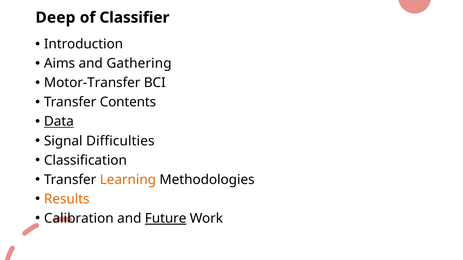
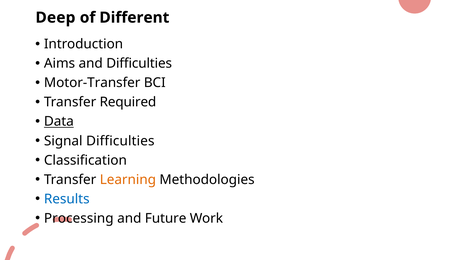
Classifier: Classifier -> Different (134, 18)
and Gathering: Gathering -> Difficulties (139, 64)
Contents: Contents -> Required (128, 102)
Results colour: orange -> blue (67, 199)
Calibration: Calibration -> Processing (79, 219)
Future underline: present -> none (166, 219)
